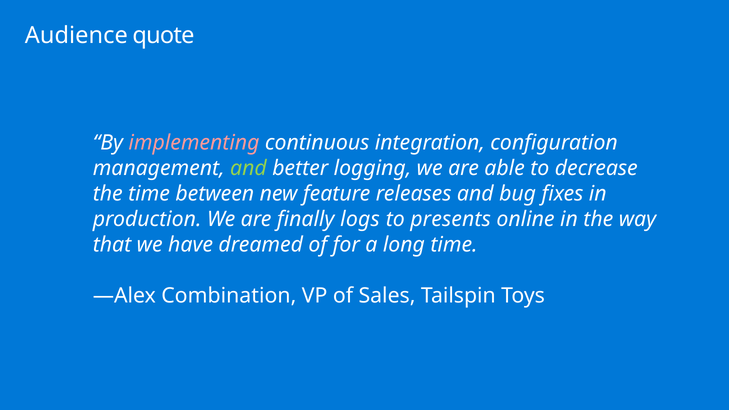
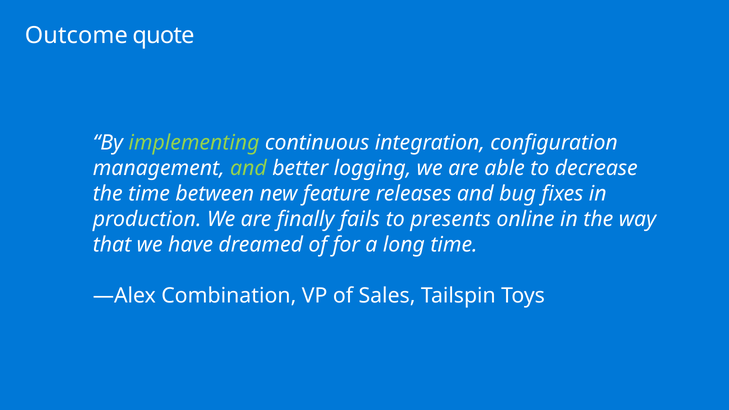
Audience: Audience -> Outcome (76, 35)
implementing colour: pink -> light green (194, 143)
logs: logs -> fails (360, 219)
